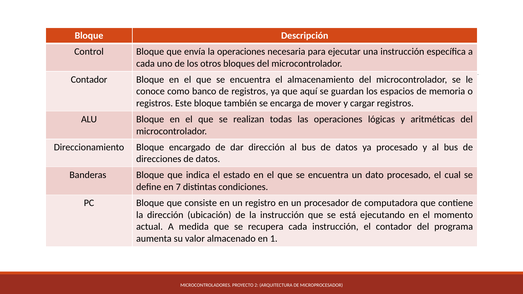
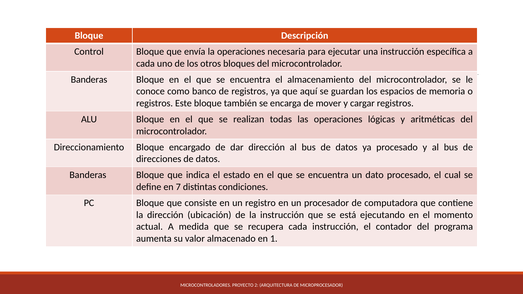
Contador: Contador -> Banderas (89, 79)
